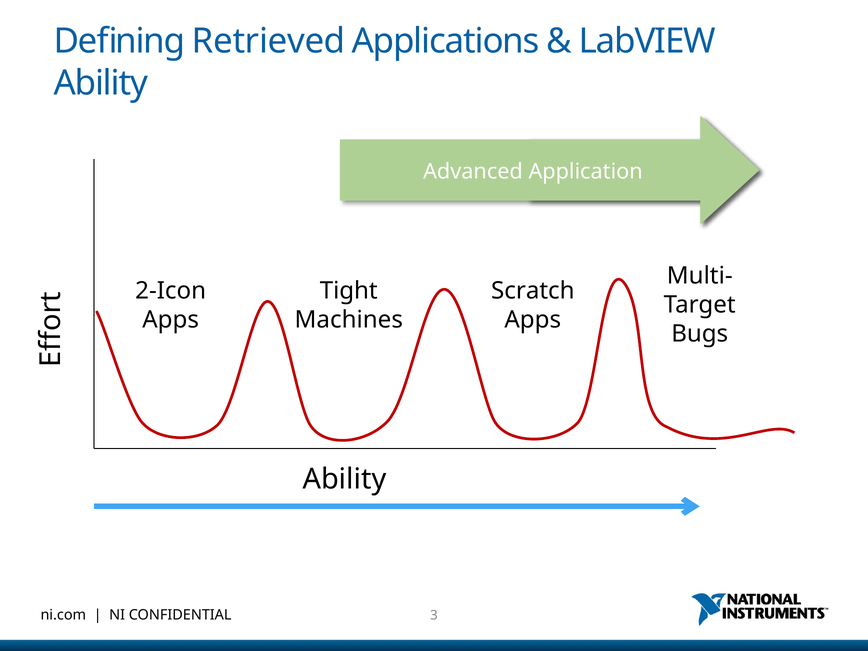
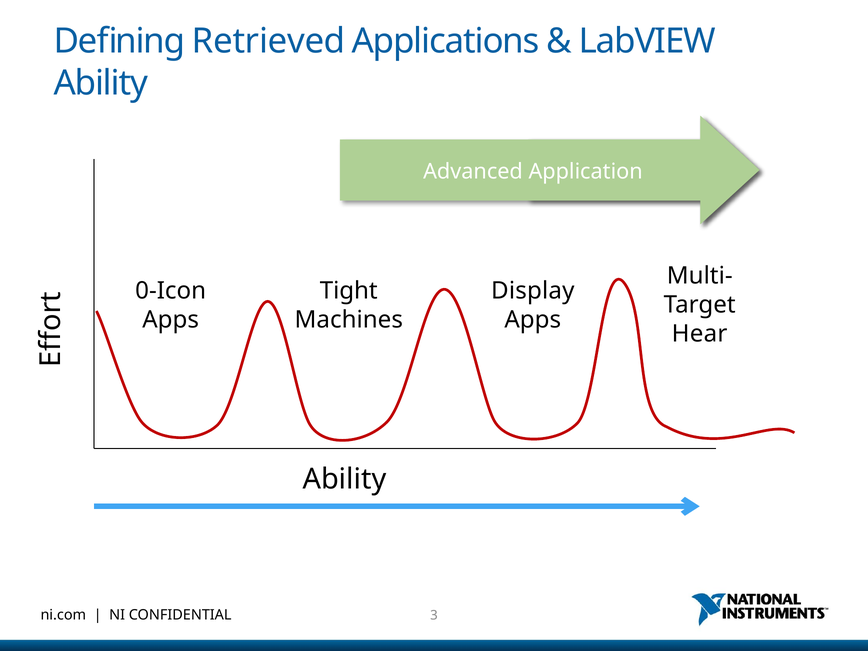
2-Icon: 2-Icon -> 0-Icon (171, 291)
Scratch: Scratch -> Display (533, 291)
Bugs: Bugs -> Hear (700, 334)
